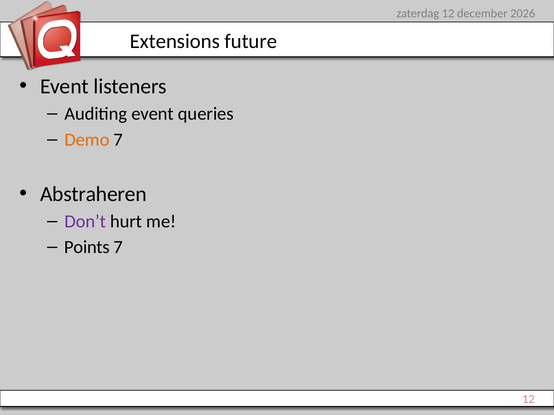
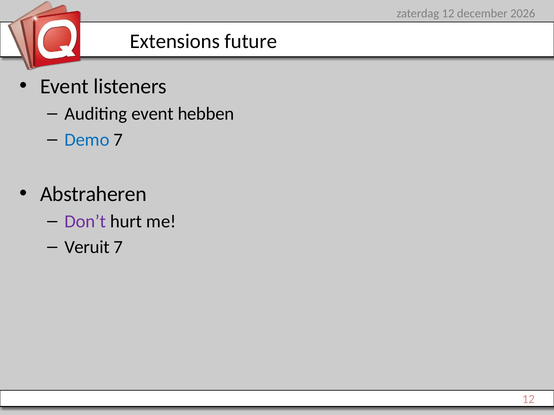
queries: queries -> hebben (206, 114)
Demo colour: orange -> blue (87, 140)
Points: Points -> Veruit (87, 248)
